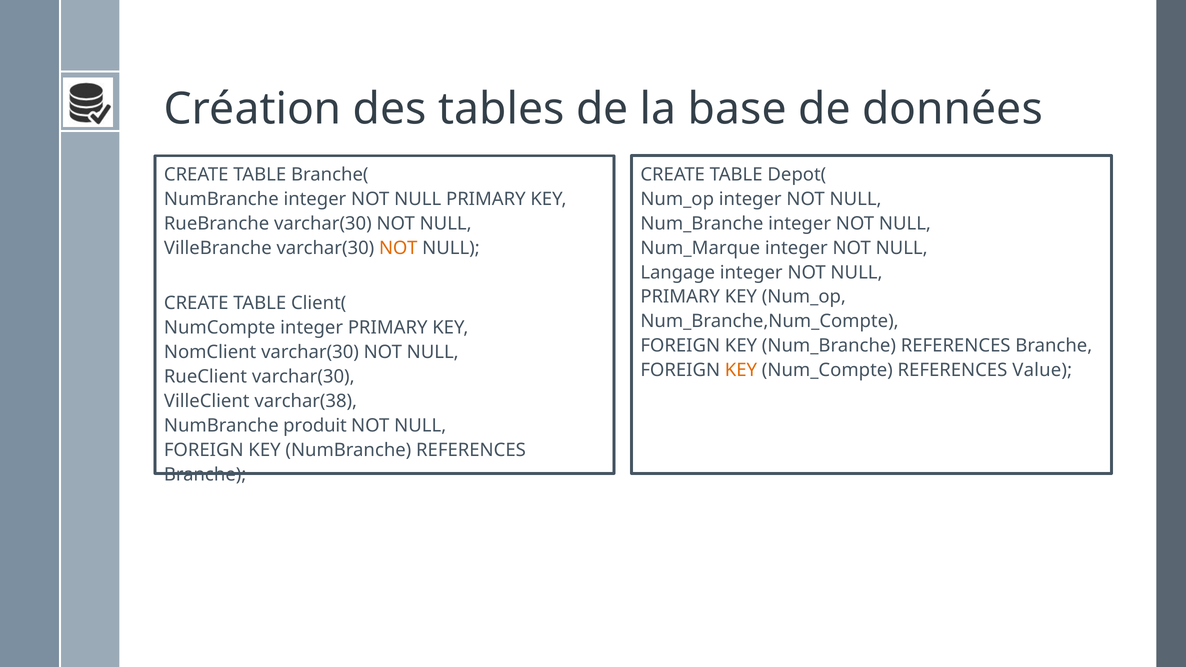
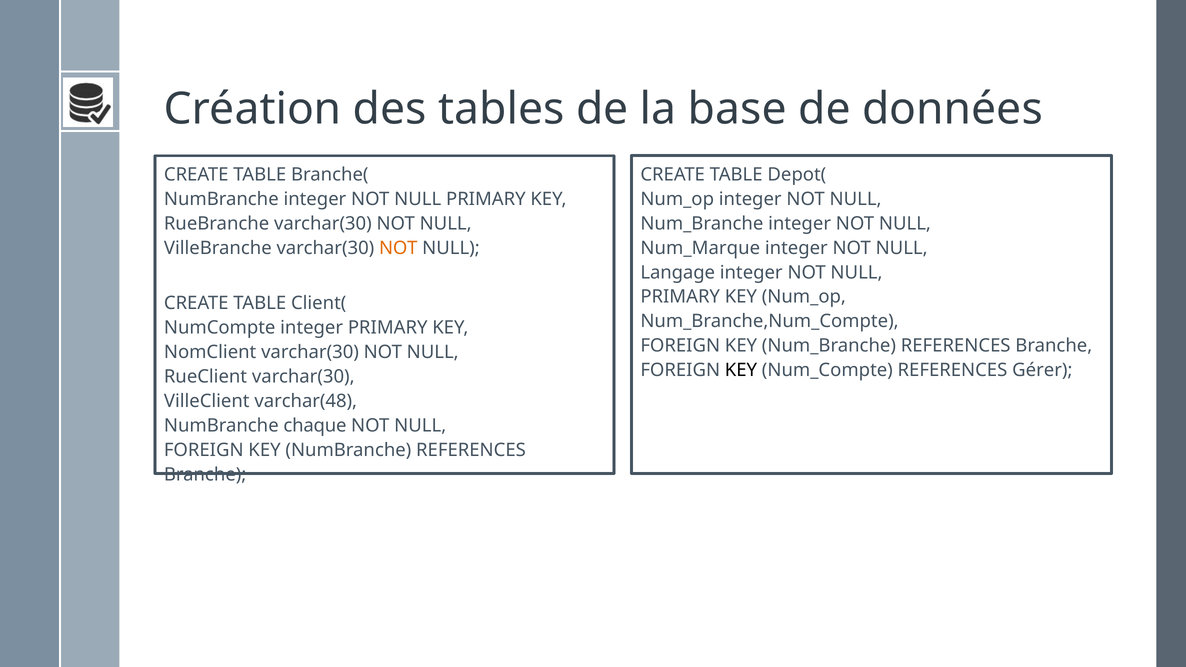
KEY colour: orange -> black (741, 370)
Value: Value -> Gérer (1042, 370)
varchar(38: varchar(38 -> varchar(48 (306, 401)
produit: produit -> chaque (315, 426)
